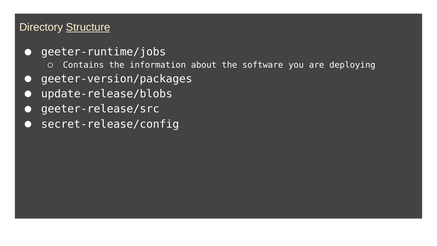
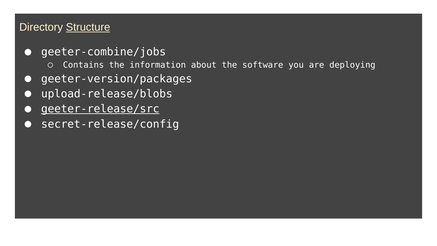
geeter-runtime/jobs: geeter-runtime/jobs -> geeter-combine/jobs (104, 52)
update-release/blobs: update-release/blobs -> upload-release/blobs (107, 94)
geeter-release/src underline: none -> present (100, 109)
